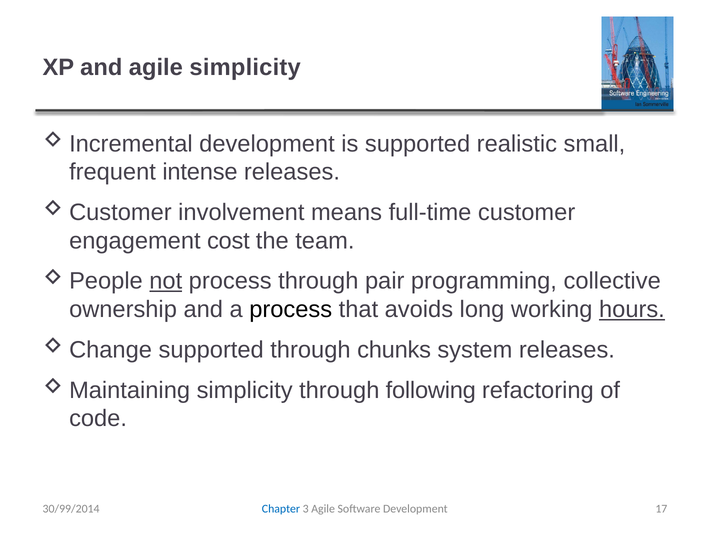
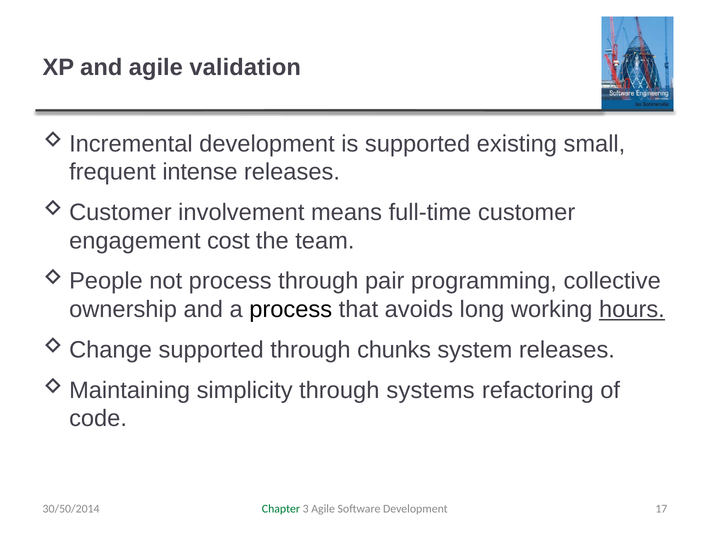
agile simplicity: simplicity -> validation (245, 67)
realistic: realistic -> existing (517, 144)
not underline: present -> none (166, 281)
following: following -> systems (431, 390)
30/99/2014: 30/99/2014 -> 30/50/2014 (71, 509)
Chapter colour: blue -> green (281, 509)
